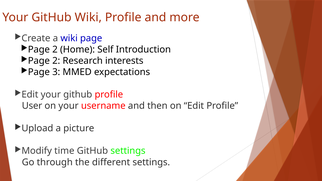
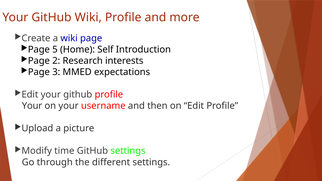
2: 2 -> 5 (55, 50)
User: User -> Your (32, 106)
